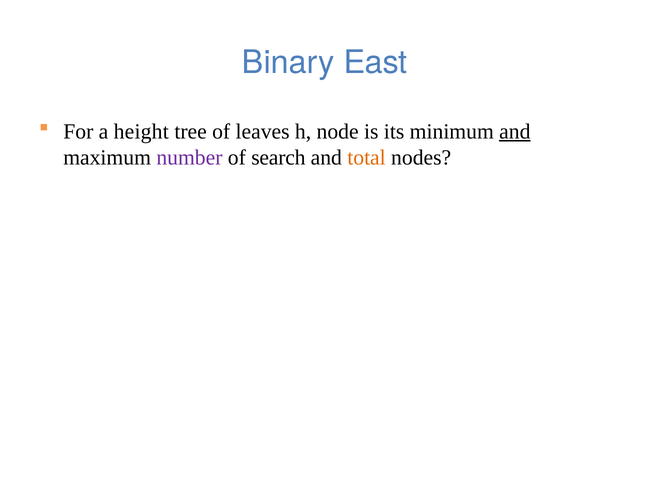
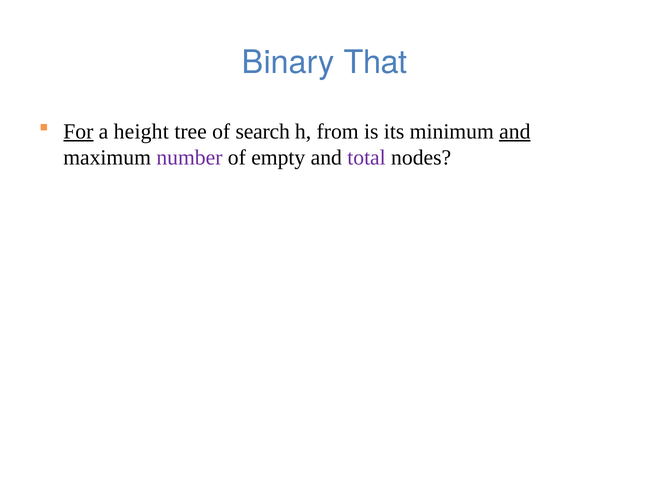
East: East -> That (376, 62)
For underline: none -> present (78, 131)
leaves: leaves -> search (263, 131)
node: node -> from (338, 131)
search: search -> empty (278, 157)
total colour: orange -> purple (367, 157)
